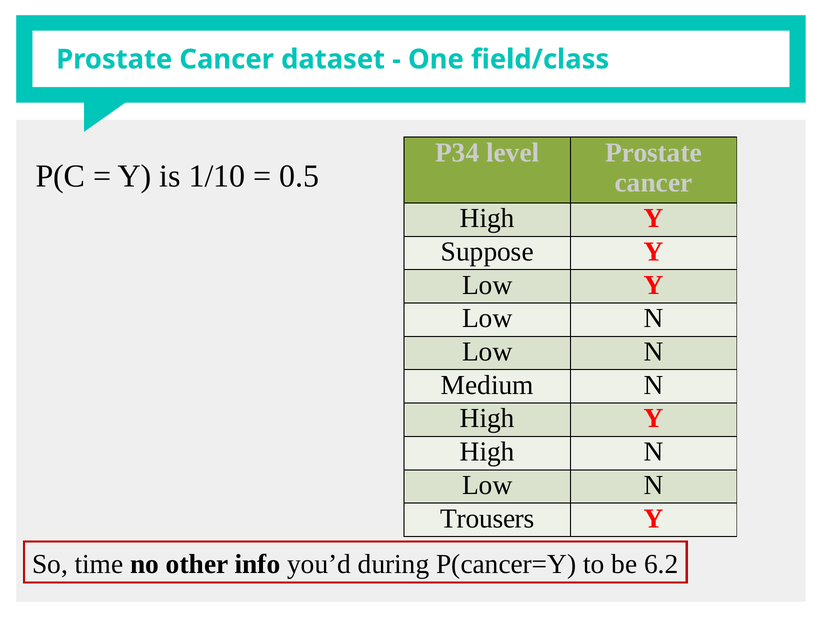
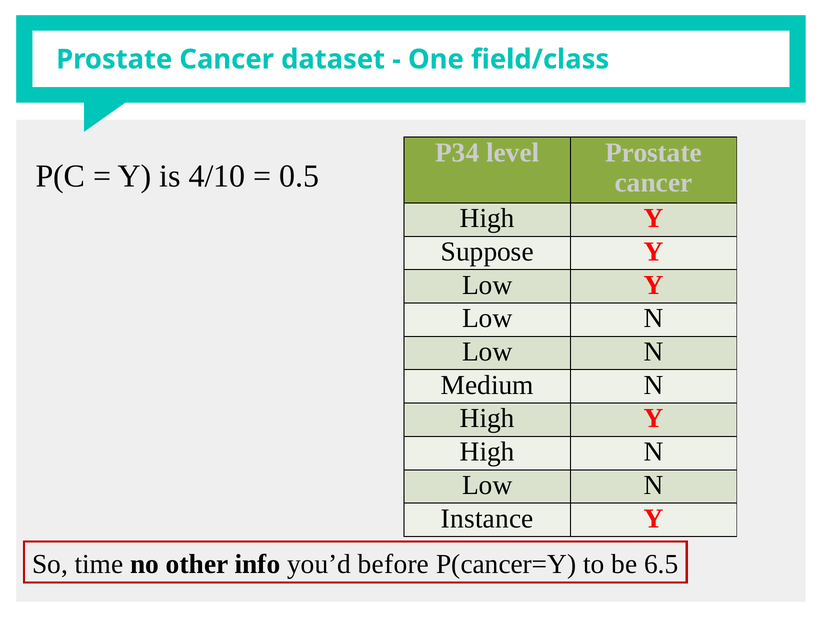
1/10: 1/10 -> 4/10 (217, 176)
Trousers: Trousers -> Instance (487, 518)
during: during -> before (394, 564)
6.2: 6.2 -> 6.5 (661, 564)
